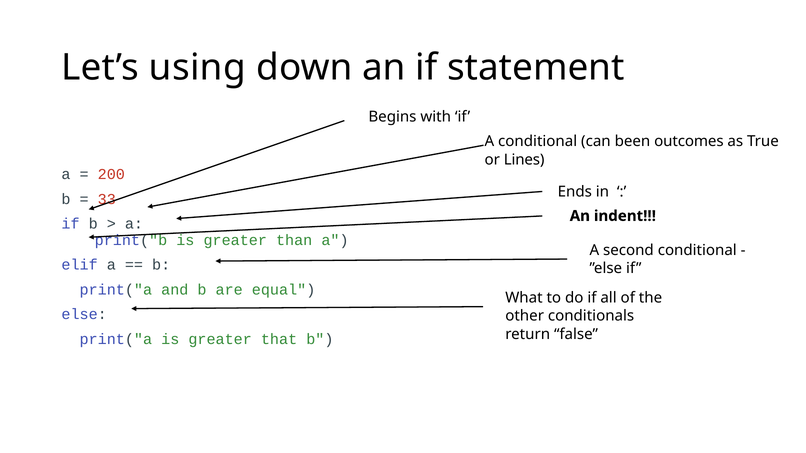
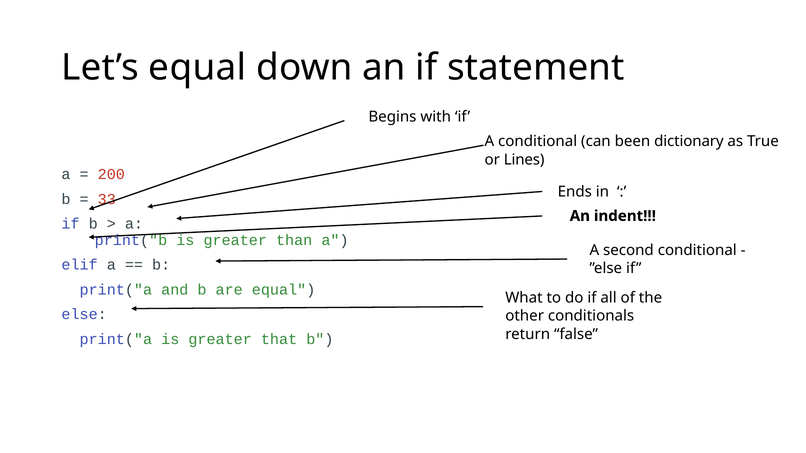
Let’s using: using -> equal (197, 68)
outcomes: outcomes -> dictionary (689, 142)
